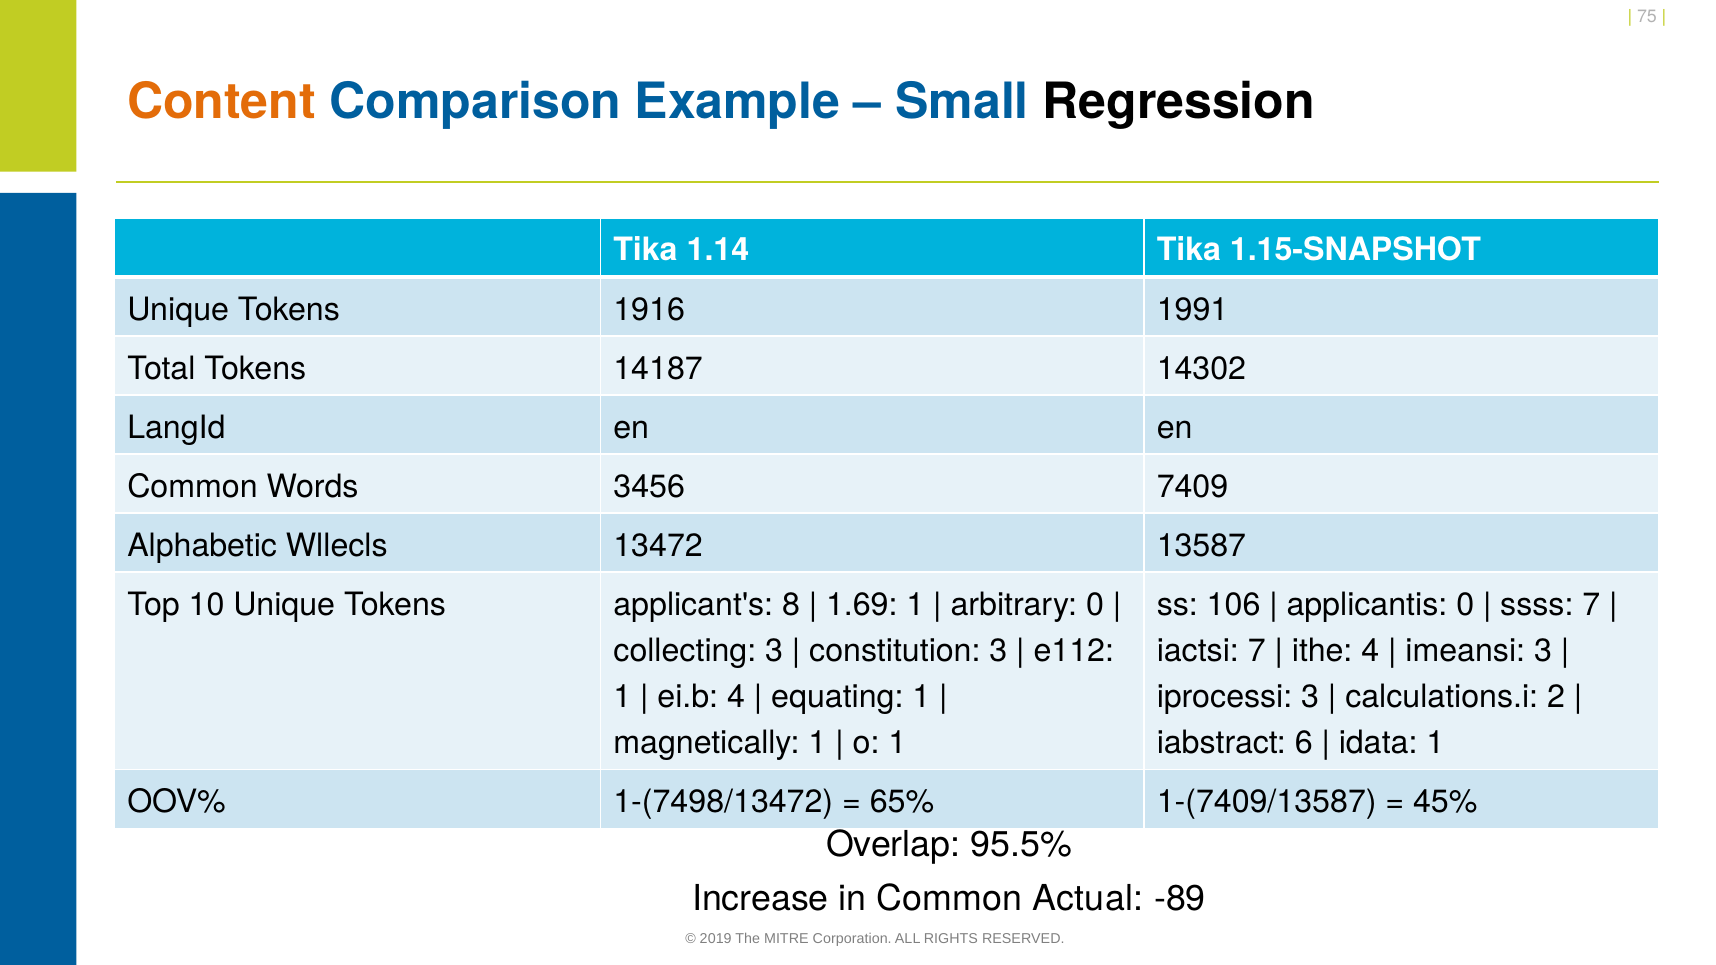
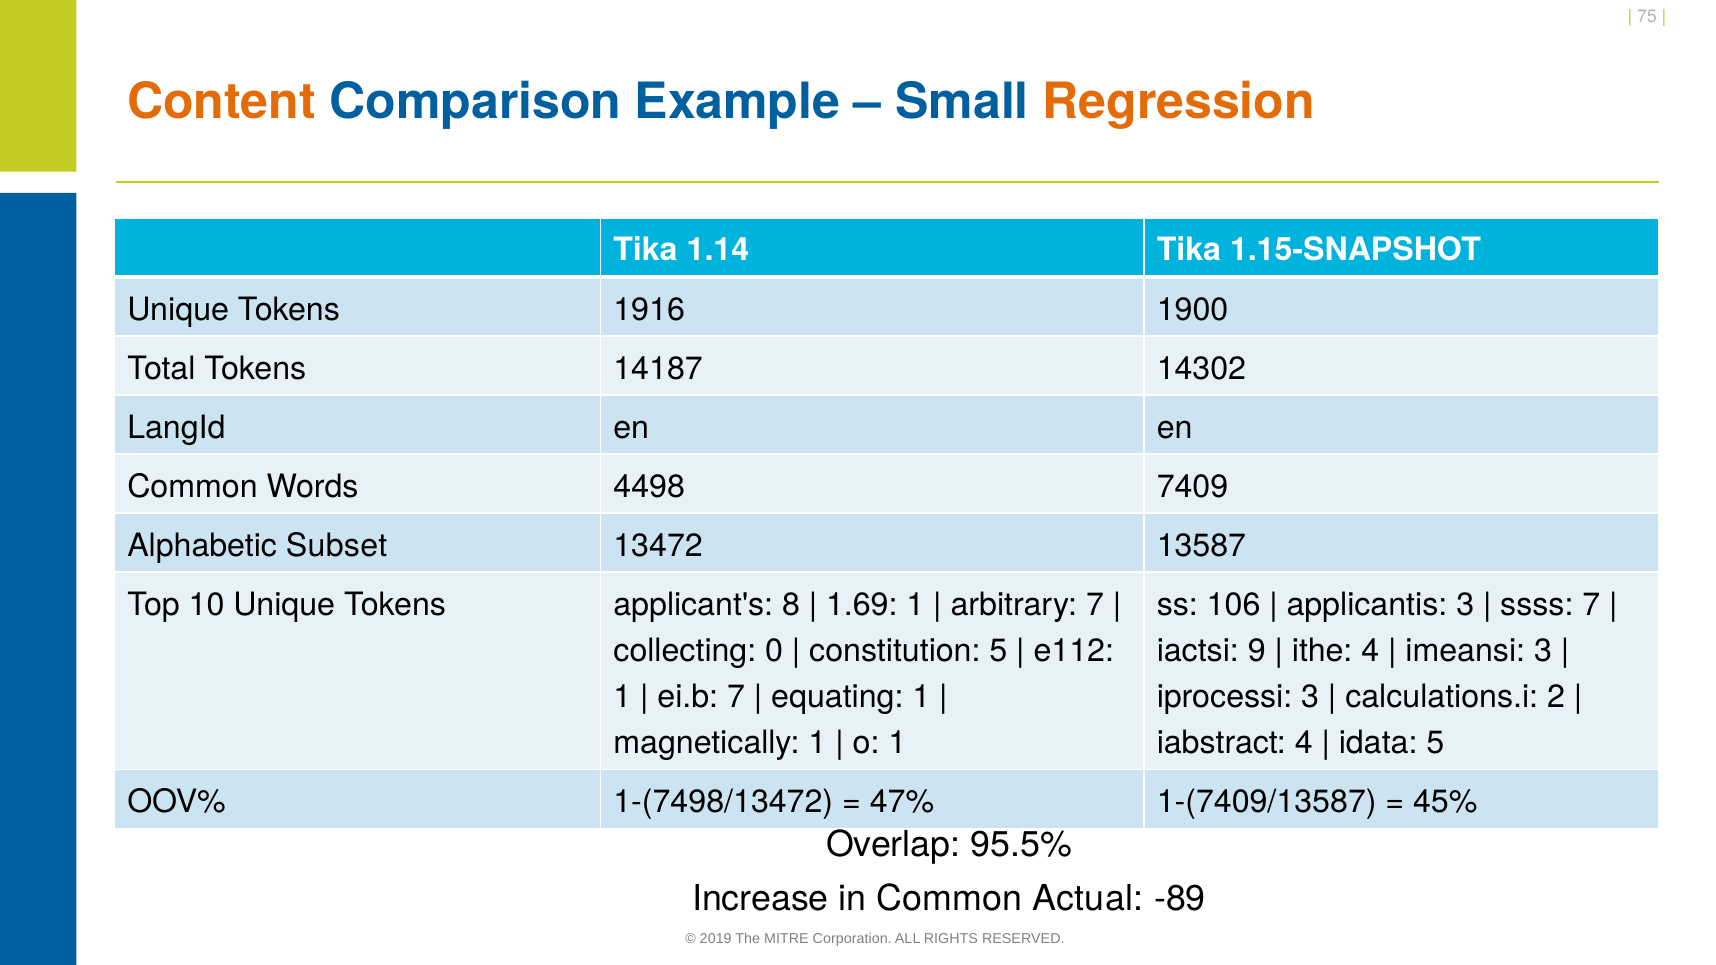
Regression colour: black -> orange (1179, 102)
1991: 1991 -> 1900 (1193, 310)
3456: 3456 -> 4498 (649, 487)
Wllecls: Wllecls -> Subset (337, 546)
arbitrary 0: 0 -> 7 (1095, 605)
applicantis 0: 0 -> 3 (1465, 605)
collecting 3: 3 -> 0 (774, 651)
constitution 3: 3 -> 5 (998, 651)
iactsi 7: 7 -> 9 (1257, 651)
ei.b 4: 4 -> 7 (736, 697)
iabstract 6: 6 -> 4 (1304, 743)
idata 1: 1 -> 5 (1435, 743)
65%: 65% -> 47% (902, 802)
